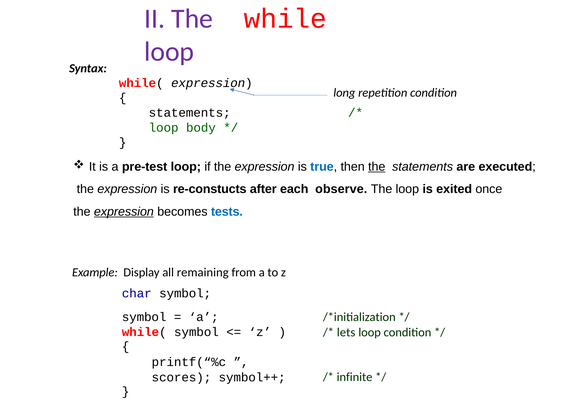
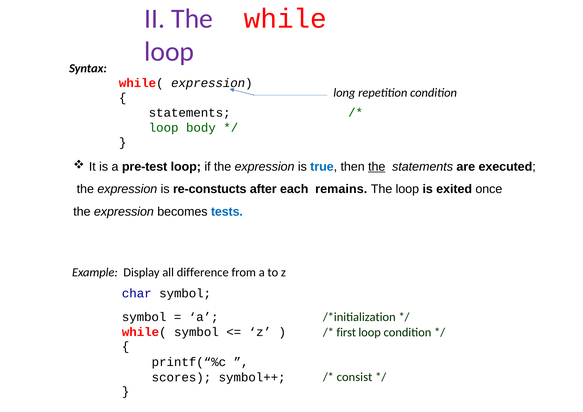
observe: observe -> remains (341, 189)
expression underline: present -> none (124, 212)
remaining: remaining -> difference (203, 273)
lets: lets -> first (346, 333)
infinite: infinite -> consist (354, 377)
